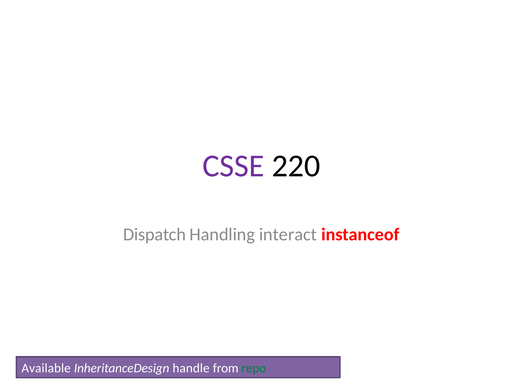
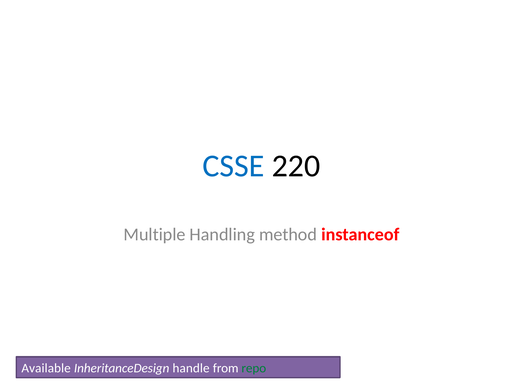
CSSE colour: purple -> blue (233, 166)
Dispatch: Dispatch -> Multiple (155, 235)
interact: interact -> method (288, 235)
